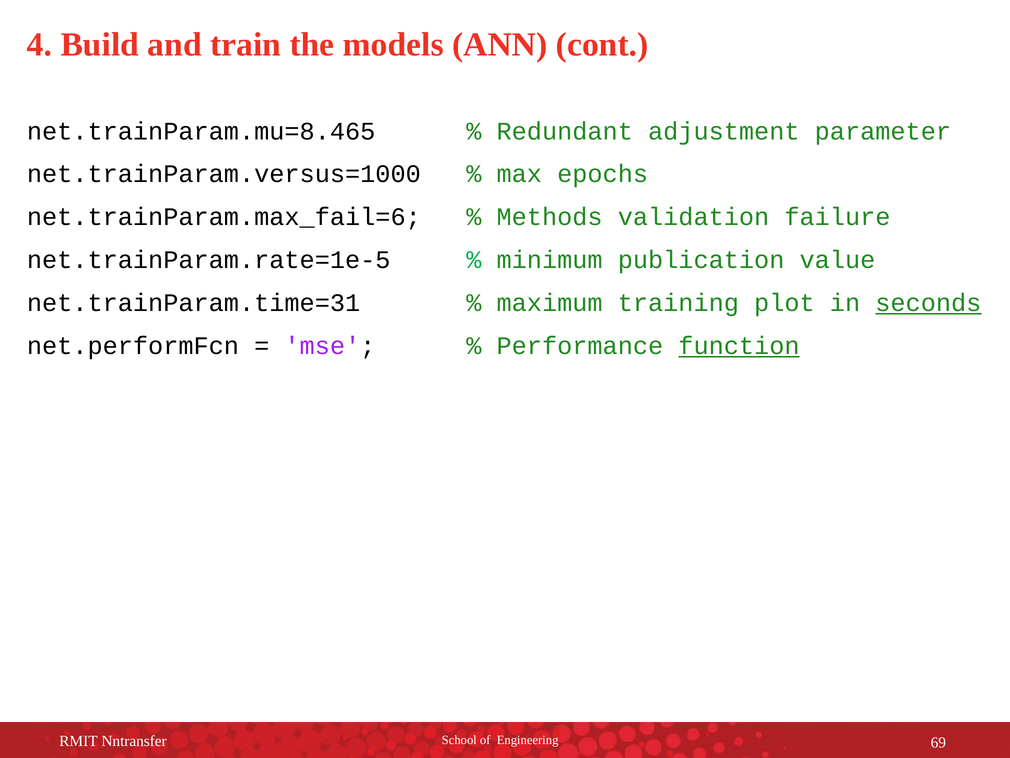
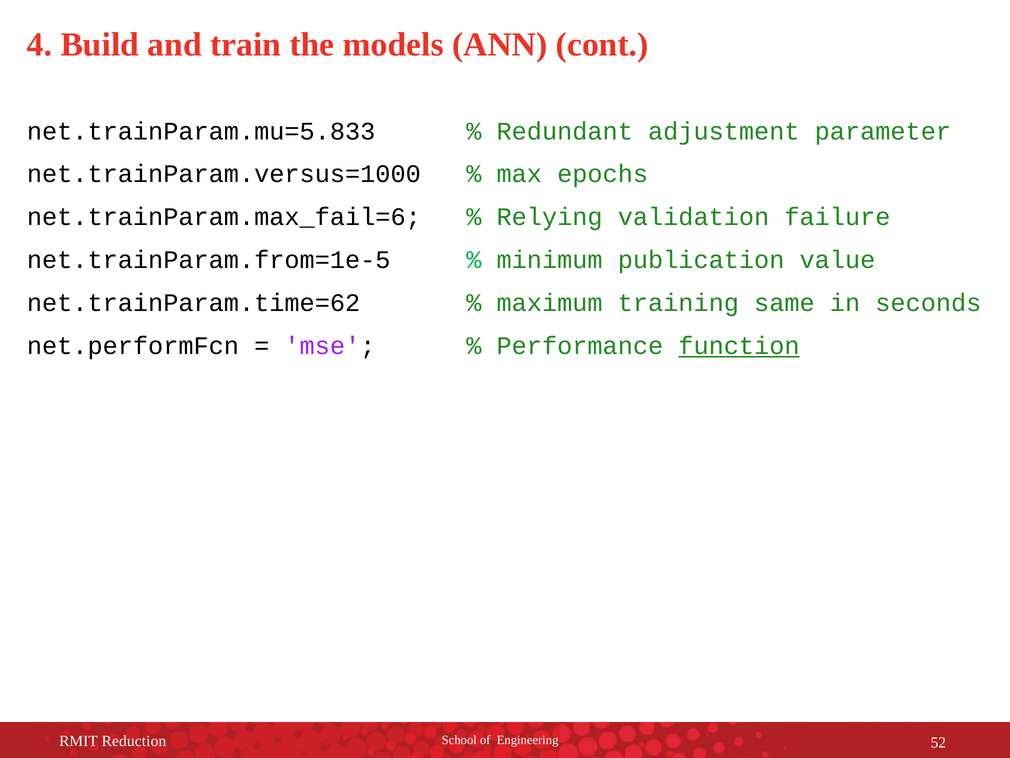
net.trainParam.mu=8.465: net.trainParam.mu=8.465 -> net.trainParam.mu=5.833 (201, 131)
Methods: Methods -> Relying (550, 217)
net.trainParam.rate=1e-5: net.trainParam.rate=1e-5 -> net.trainParam.from=1e-5 (209, 260)
net.trainParam.time=31: net.trainParam.time=31 -> net.trainParam.time=62 (194, 303)
plot: plot -> same (784, 303)
seconds underline: present -> none (928, 303)
Nntransfer: Nntransfer -> Reduction (134, 741)
69: 69 -> 52 (938, 742)
